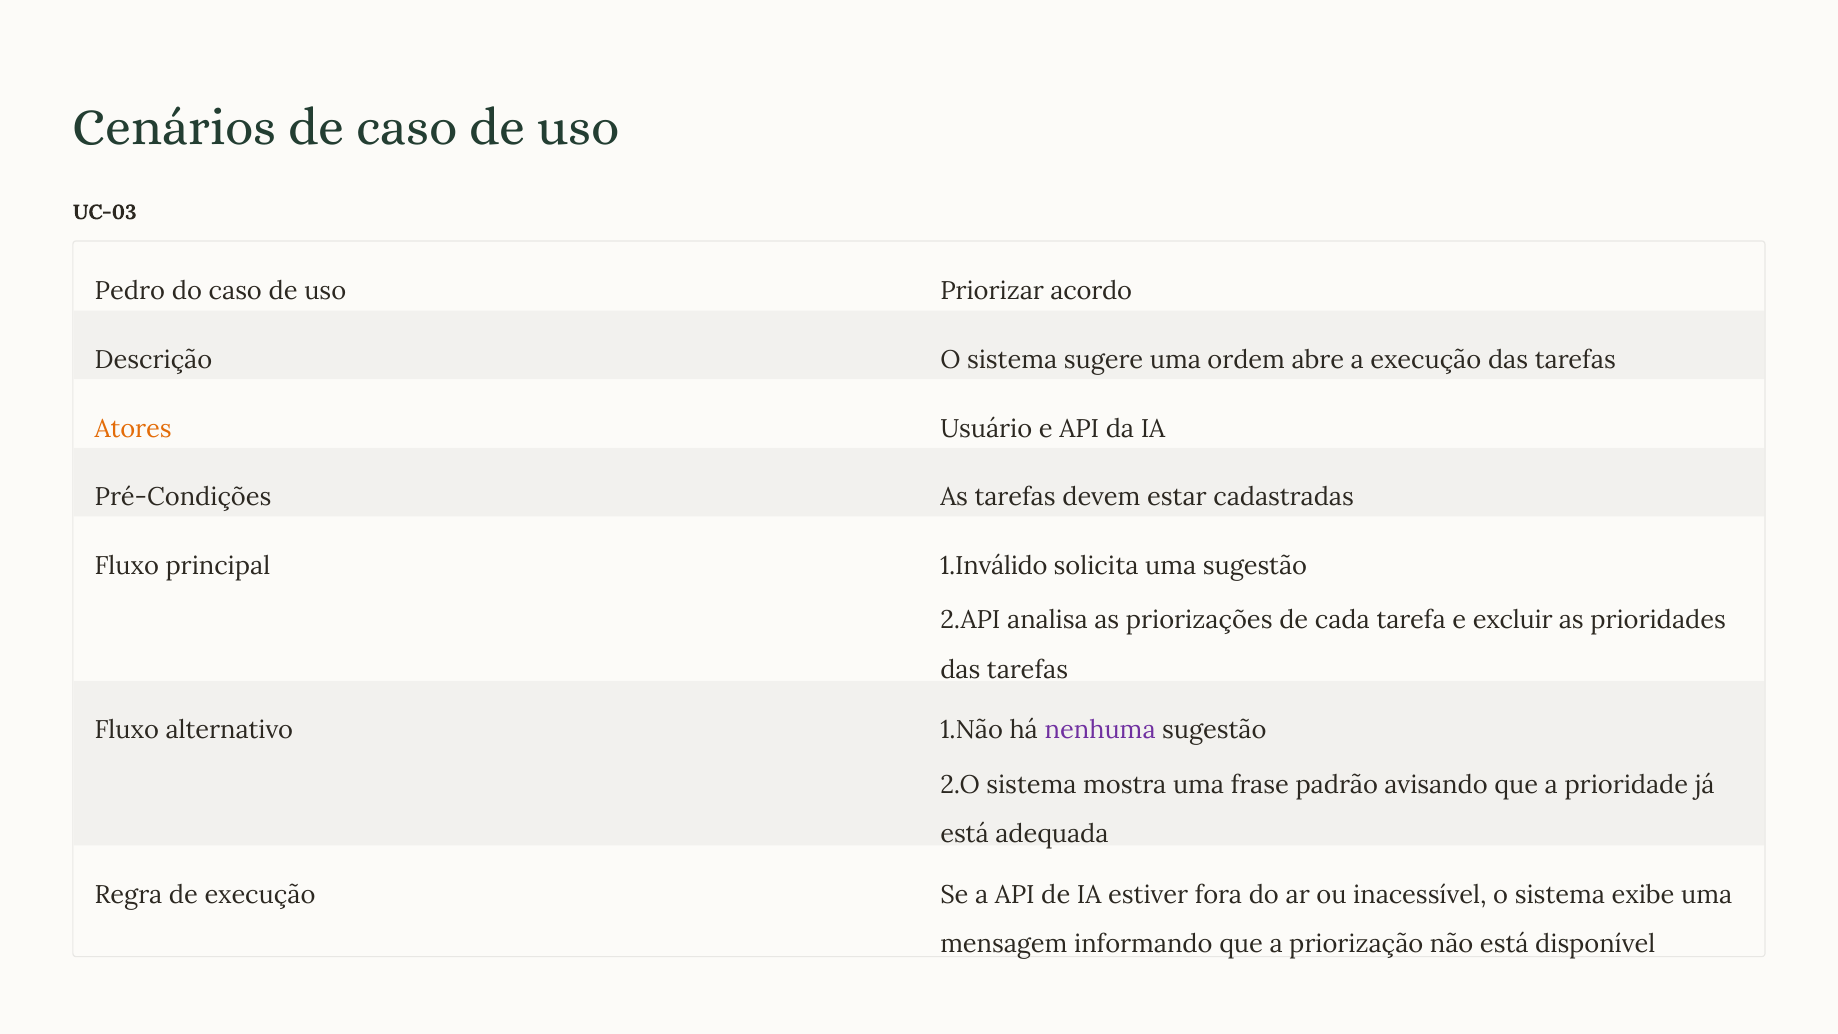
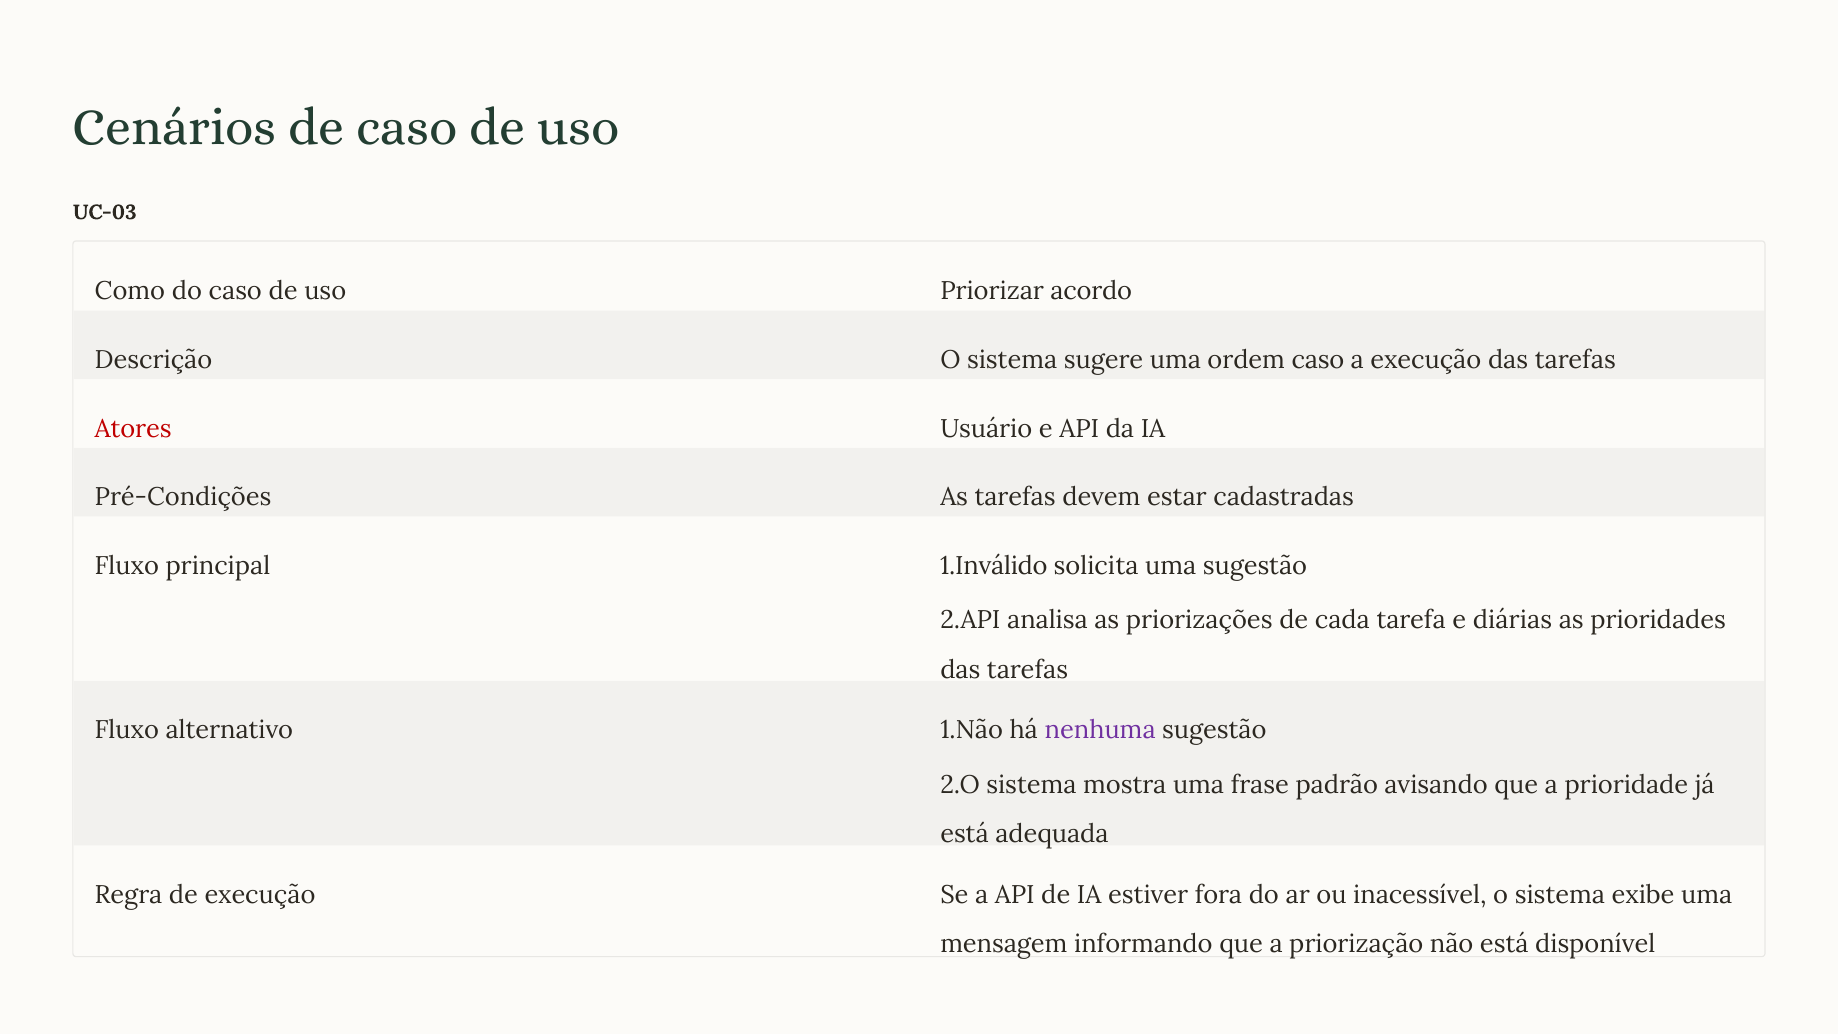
Pedro: Pedro -> Como (130, 291)
ordem abre: abre -> caso (1318, 360)
Atores colour: orange -> red (133, 429)
excluir: excluir -> diárias (1513, 620)
